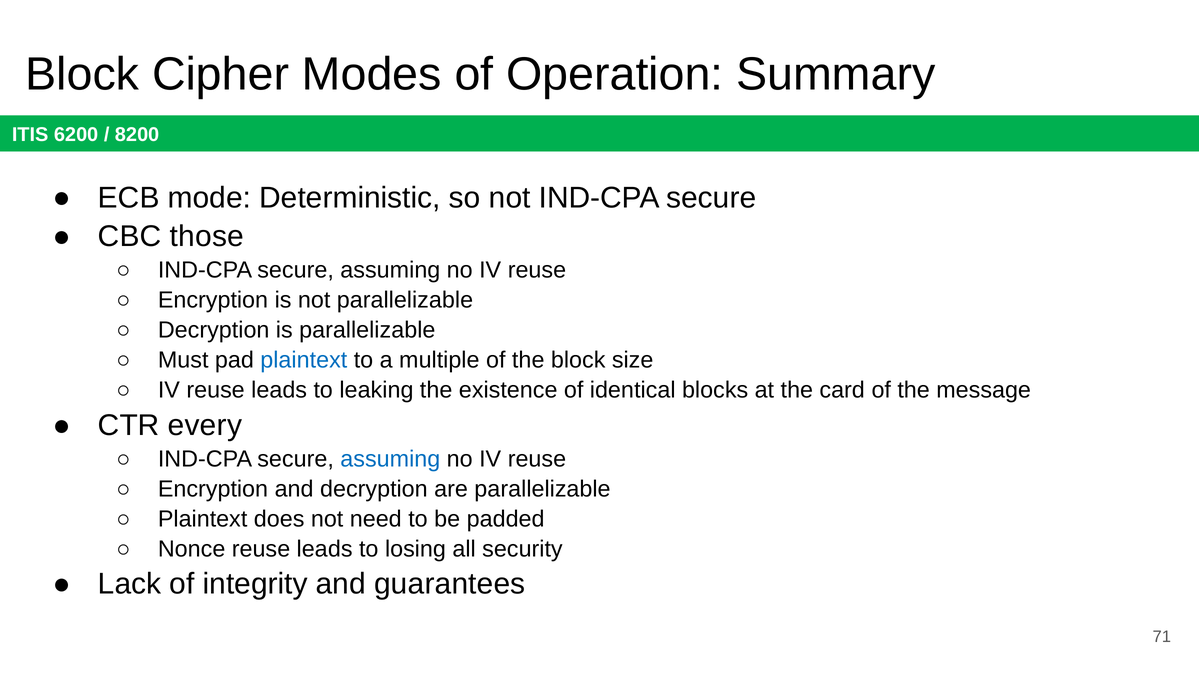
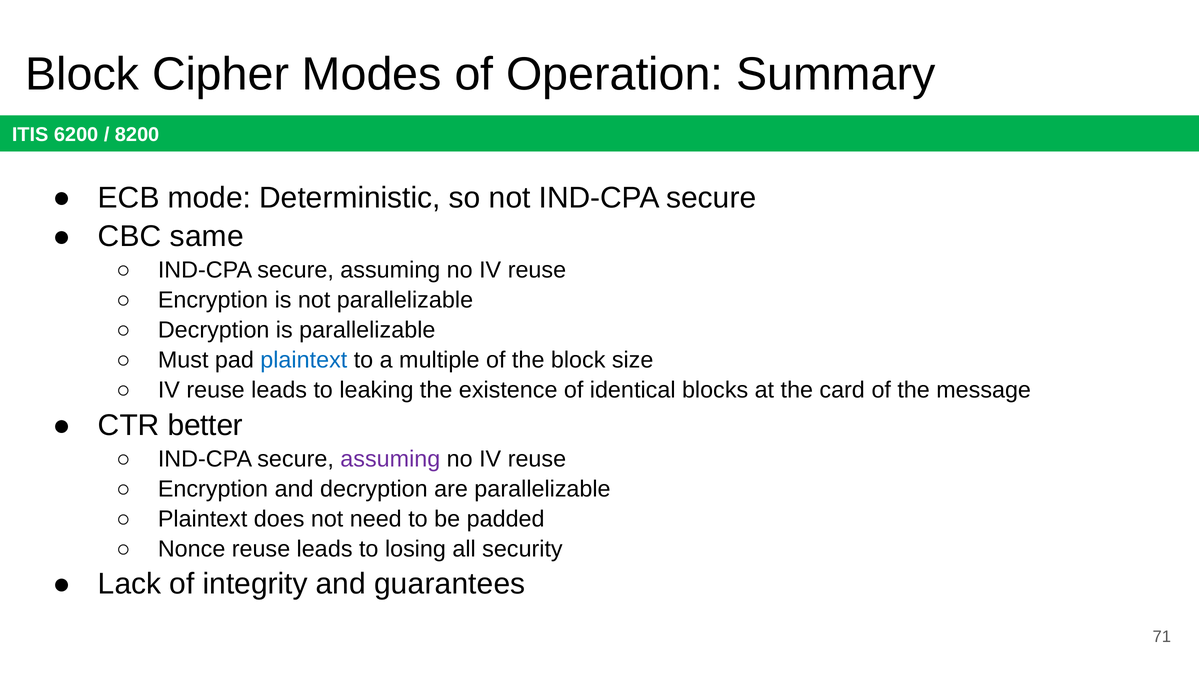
those: those -> same (207, 236)
every: every -> better (205, 425)
assuming colour: blue -> purple (390, 459)
